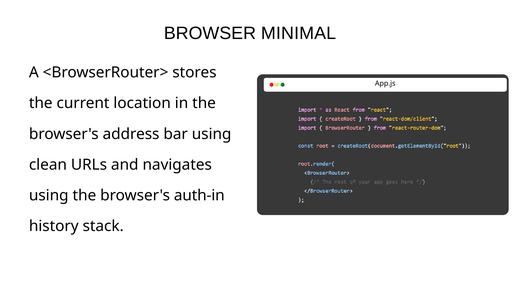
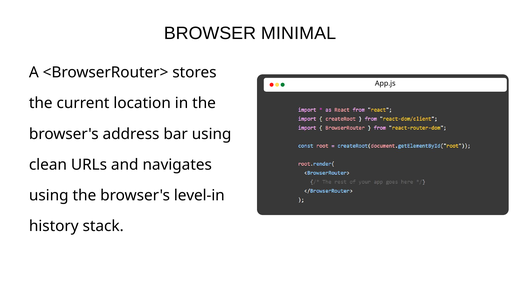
auth-in: auth-in -> level-in (199, 195)
